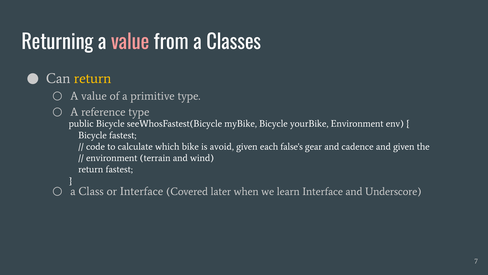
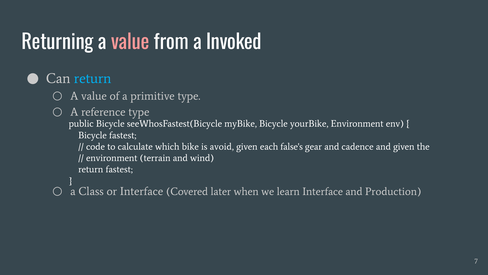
Classes: Classes -> Invoked (234, 42)
return colour: yellow -> light blue (93, 78)
Underscore: Underscore -> Production (393, 191)
